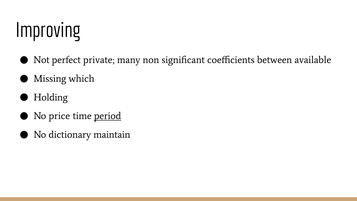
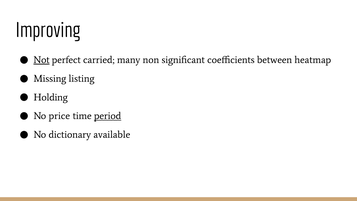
Not underline: none -> present (42, 60)
private: private -> carried (99, 60)
available: available -> heatmap (313, 60)
which: which -> listing (82, 79)
maintain: maintain -> available (112, 135)
